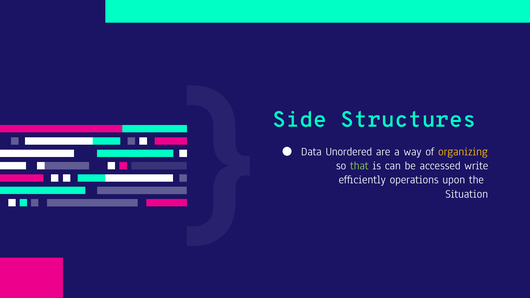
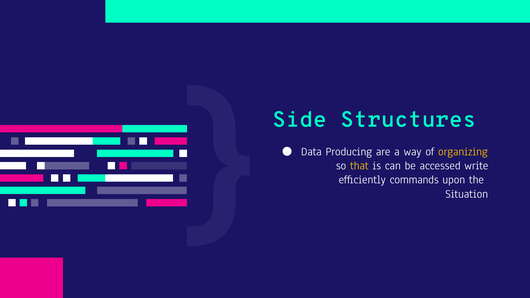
Unordered: Unordered -> Producing (349, 152)
that colour: light green -> yellow (359, 166)
operations: operations -> commands (414, 180)
